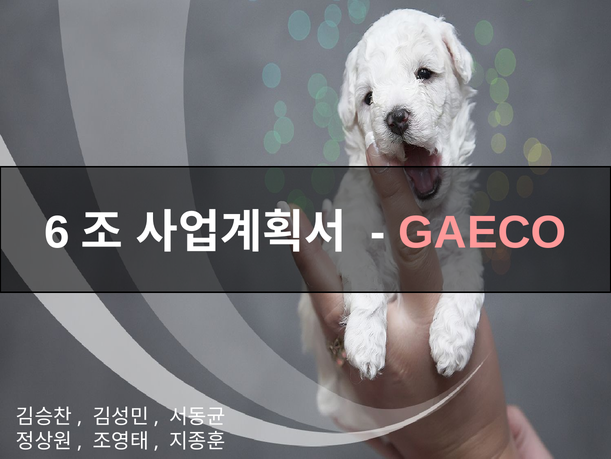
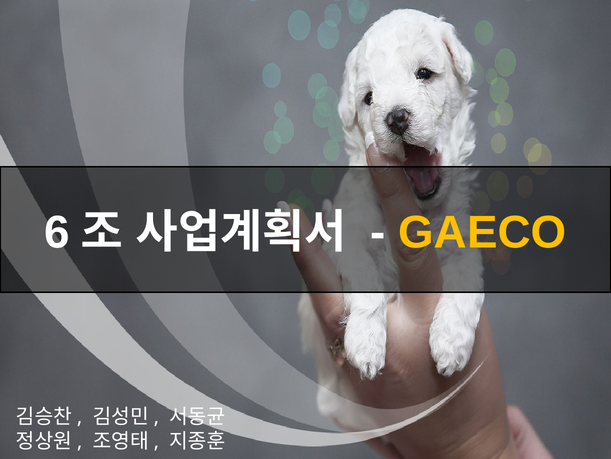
GAECO colour: pink -> yellow (482, 232)
